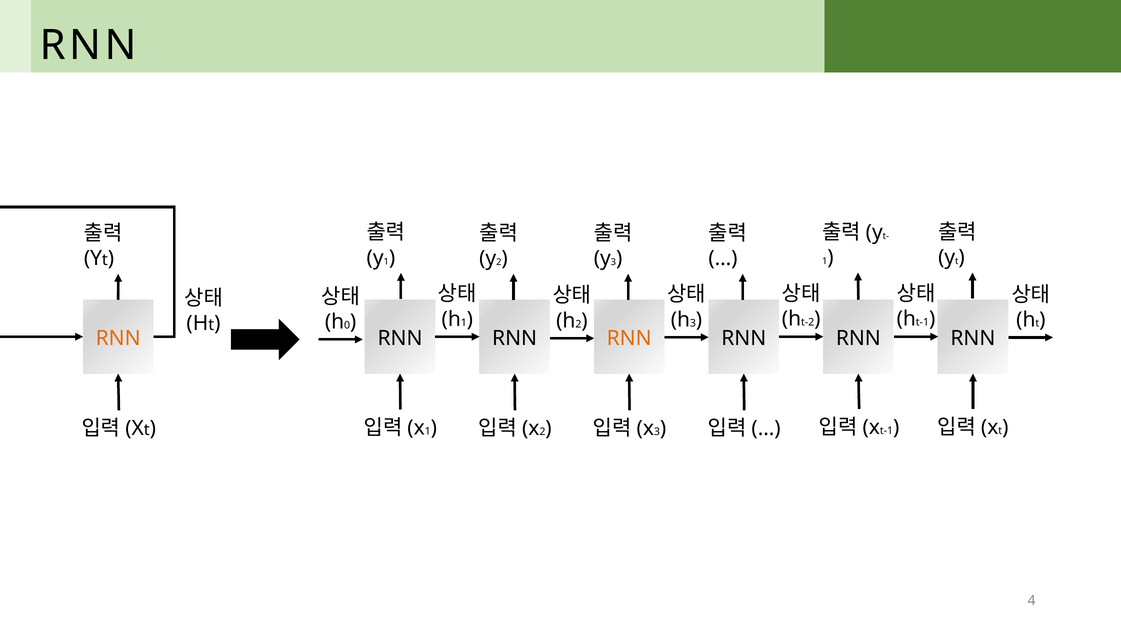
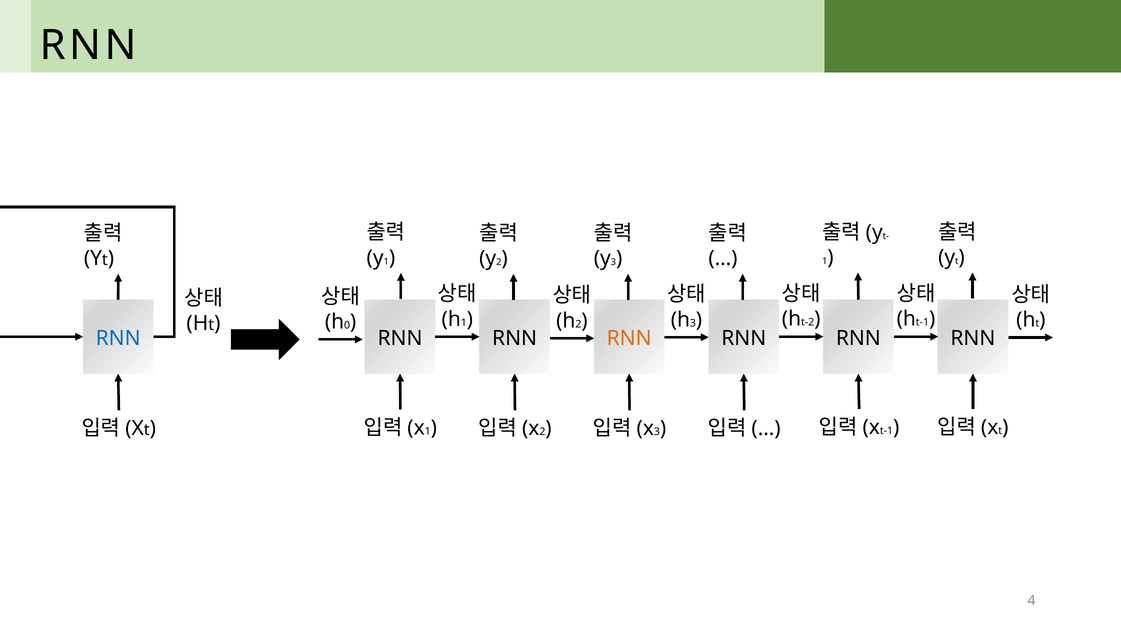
RNN colour: orange -> blue (118, 338)
